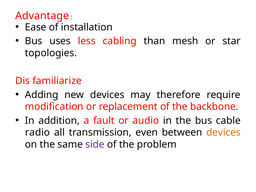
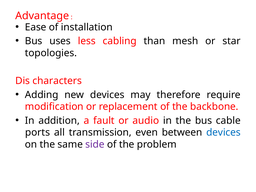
familiarize: familiarize -> characters (57, 81)
radio: radio -> ports (38, 132)
devices colour: orange -> blue (223, 132)
